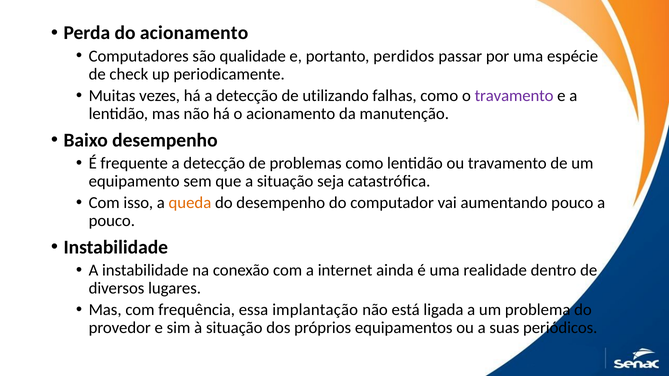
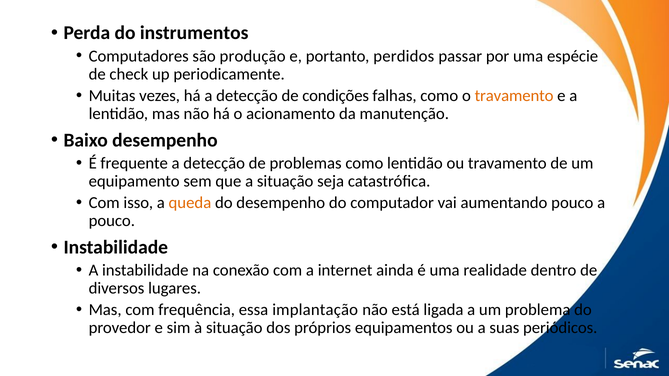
do acionamento: acionamento -> instrumentos (194, 33)
qualidade: qualidade -> produção (253, 56)
utilizando: utilizando -> condições (336, 96)
travamento colour: purple -> orange (514, 96)
